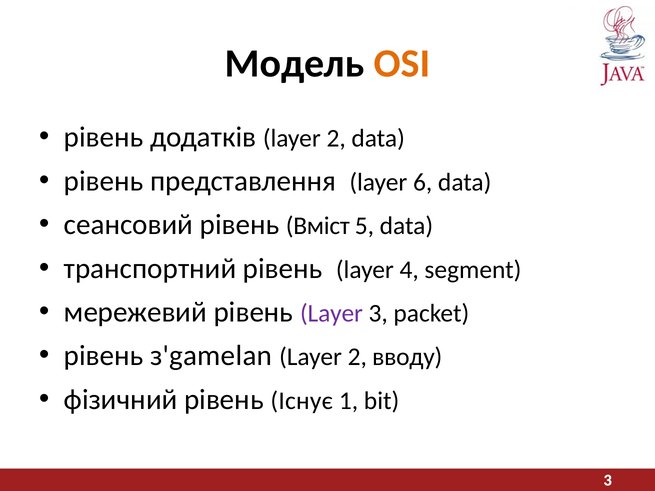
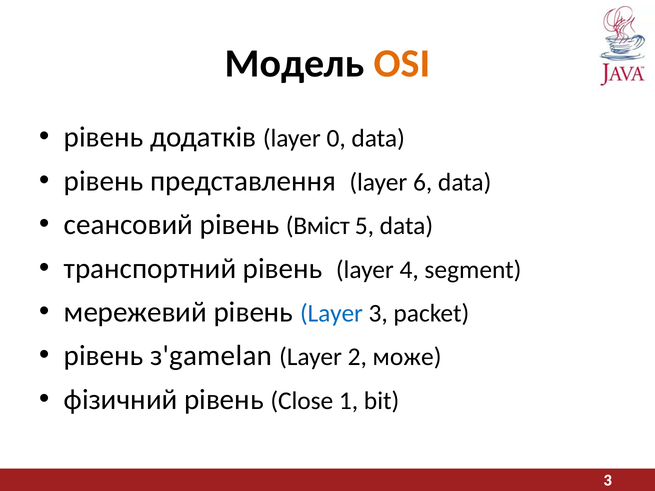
додатків layer 2: 2 -> 0 (336, 139)
Layer colour: purple -> blue (331, 313)
вводу: вводу -> може (407, 357)
Існує: Існує -> Close (302, 401)
